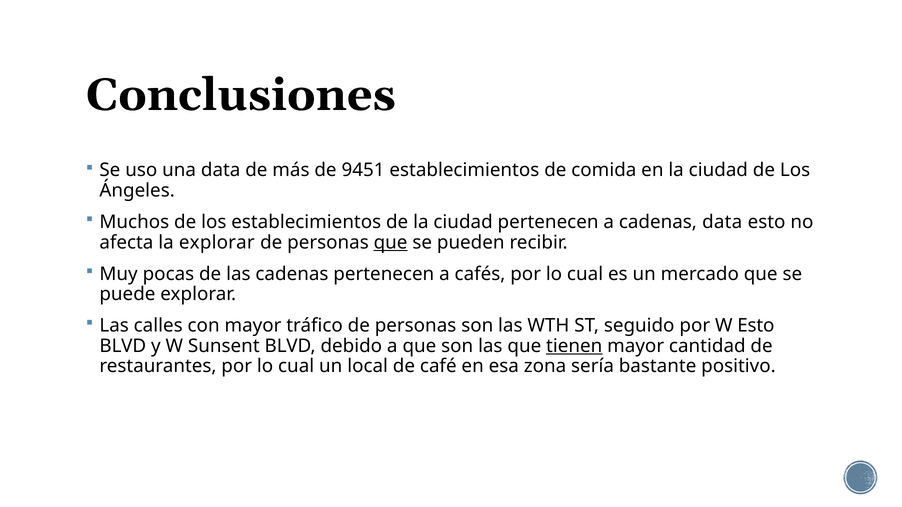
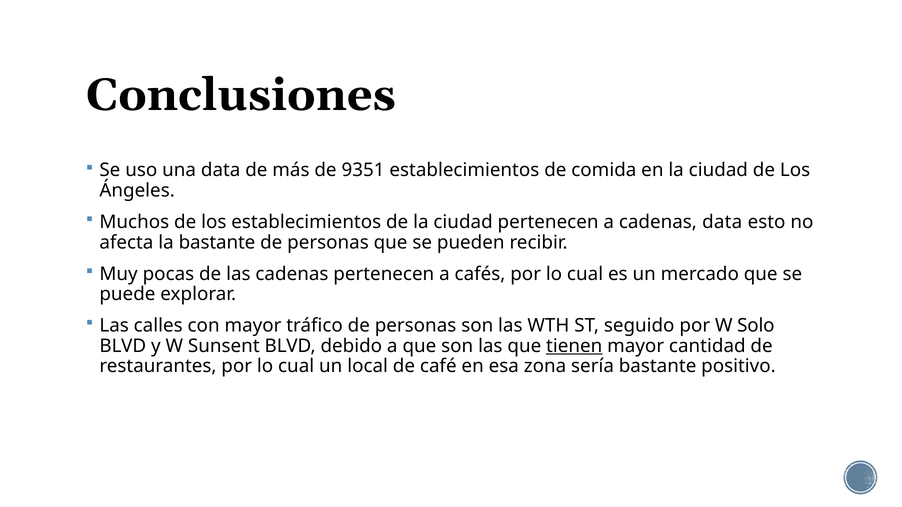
9451: 9451 -> 9351 (363, 170)
la explorar: explorar -> bastante (217, 243)
que underline: present -> none (391, 243)
W Esto: Esto -> Solo (756, 326)
